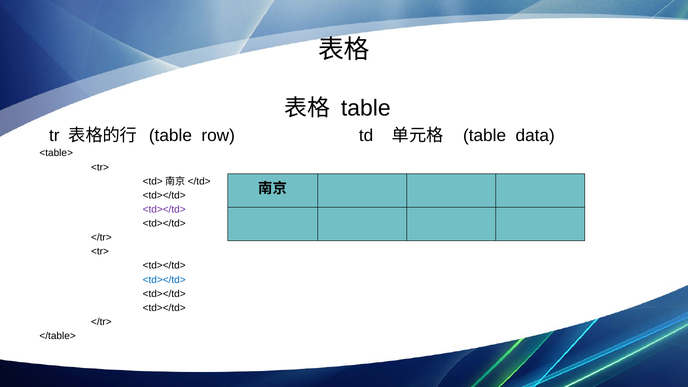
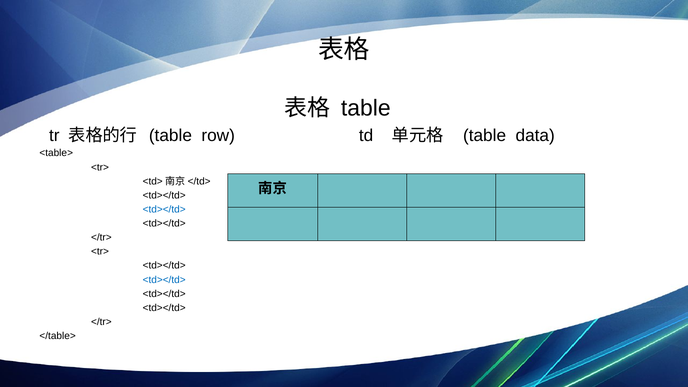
<td></td> colour: purple -> blue (164, 209)
